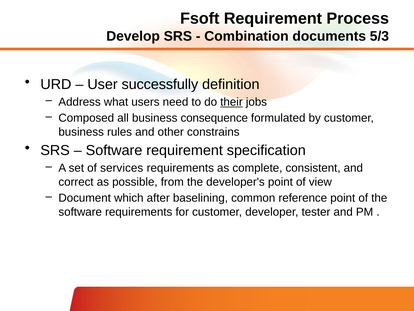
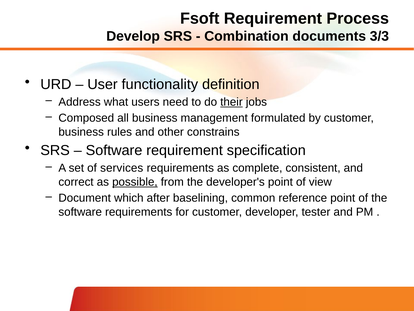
5/3: 5/3 -> 3/3 (379, 36)
successfully: successfully -> functionality (160, 84)
consequence: consequence -> management (214, 118)
possible underline: none -> present (135, 182)
